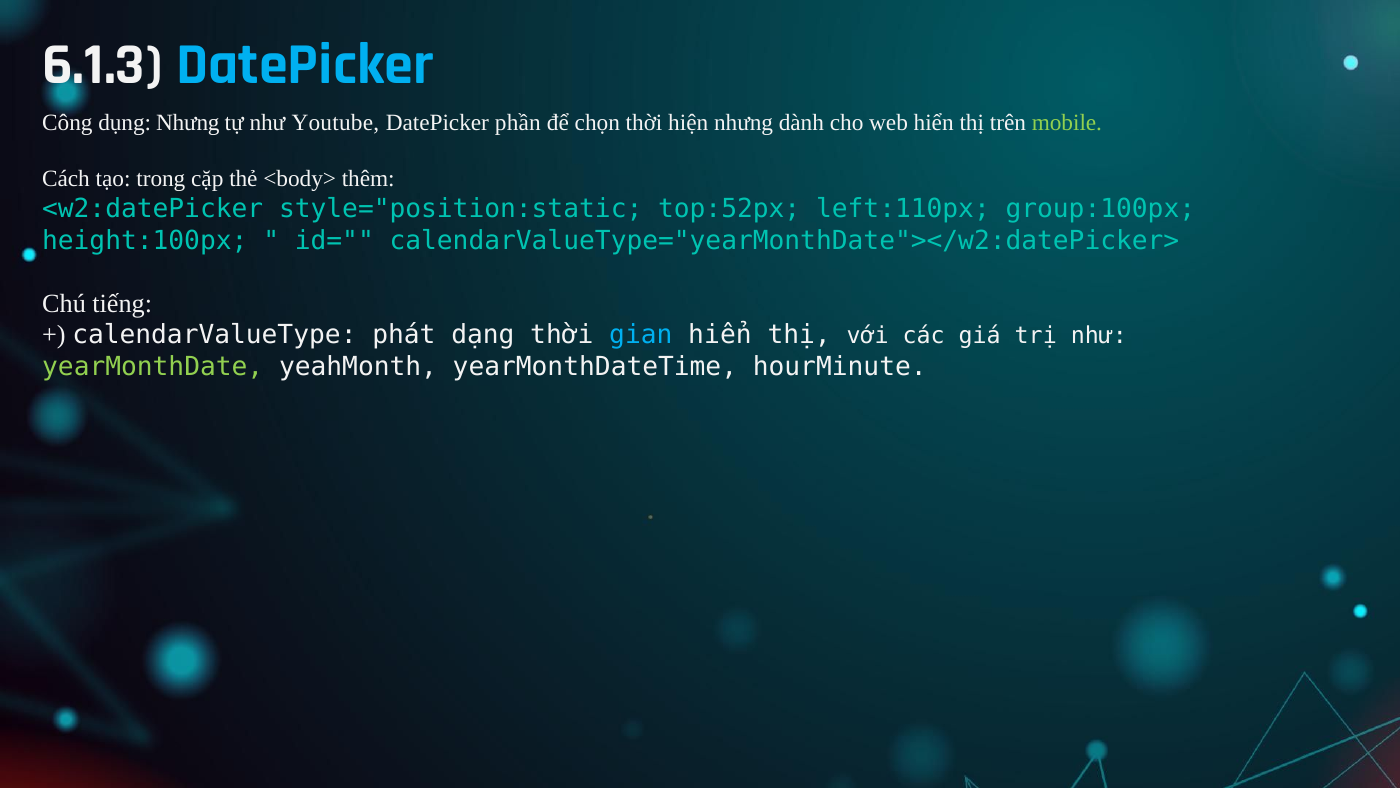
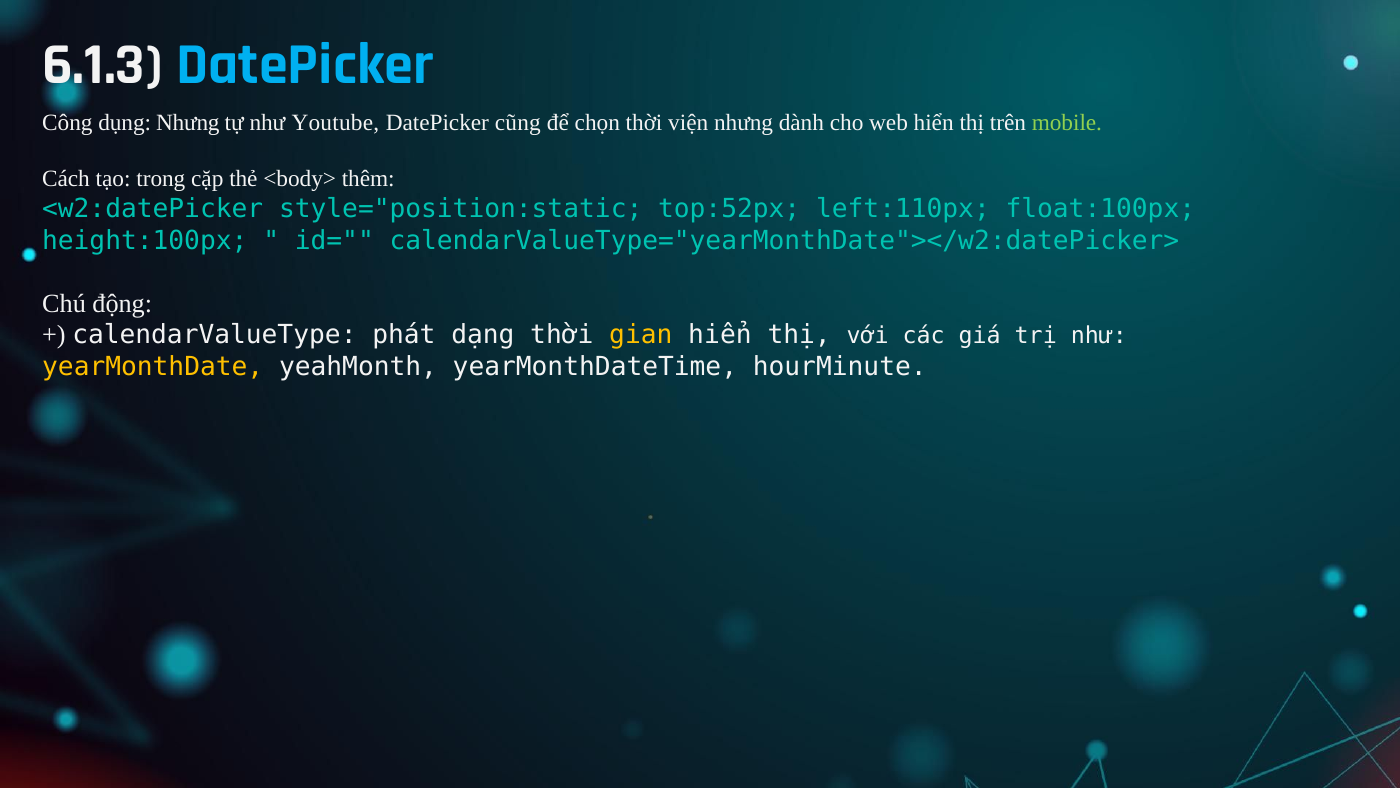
phần: phần -> cũng (518, 123)
hiện: hiện -> viện (688, 123)
group:100px: group:100px -> float:100px (1100, 209)
tiếng: tiếng -> động (122, 304)
gian colour: light blue -> yellow (641, 335)
yearMonthDate colour: light green -> yellow (153, 367)
